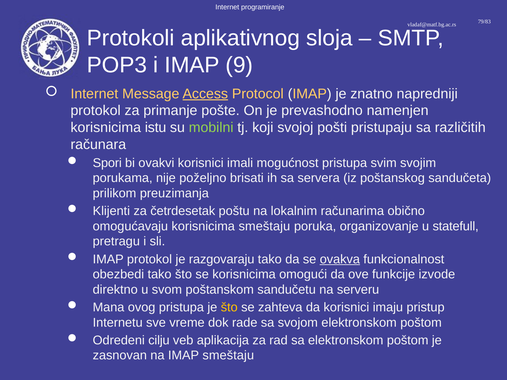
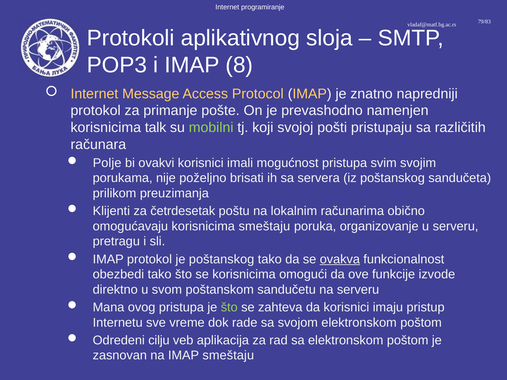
9: 9 -> 8 (239, 65)
Access underline: present -> none (205, 94)
istu: istu -> talk (156, 128)
Spori: Spori -> Polje (107, 163)
u statefull: statefull -> serveru (456, 226)
je razgovaraju: razgovaraju -> poštanskog (222, 259)
što colour: yellow -> light green (229, 308)
